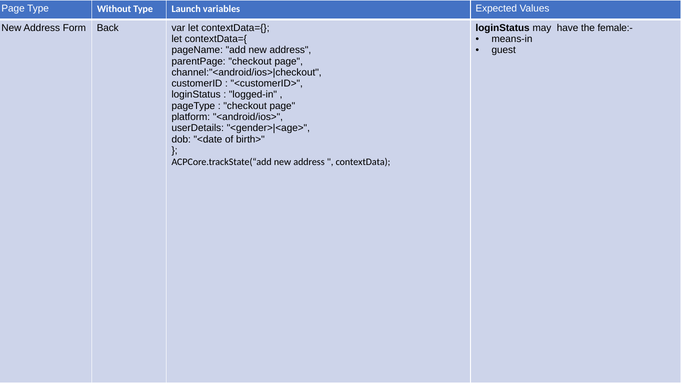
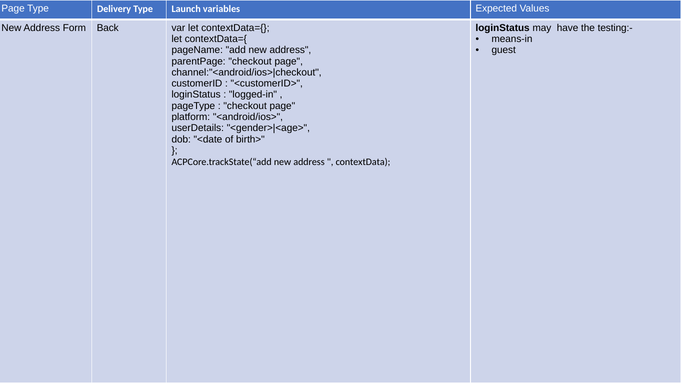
Without: Without -> Delivery (114, 9)
female:-: female:- -> testing:- (615, 28)
